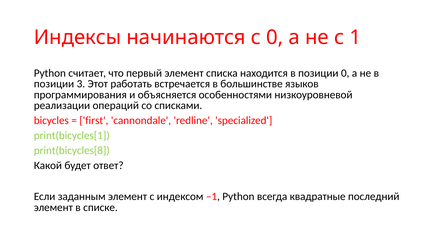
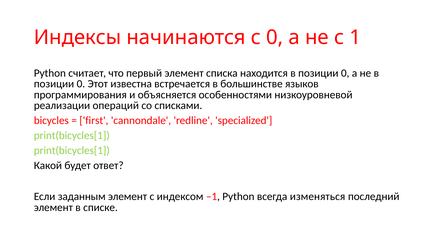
3: 3 -> 0 (81, 84)
работать: работать -> известна (131, 84)
print(bicycles[8: print(bicycles[8 -> print(bicycles[1 (72, 150)
квадратные: квадратные -> изменяться (318, 196)
